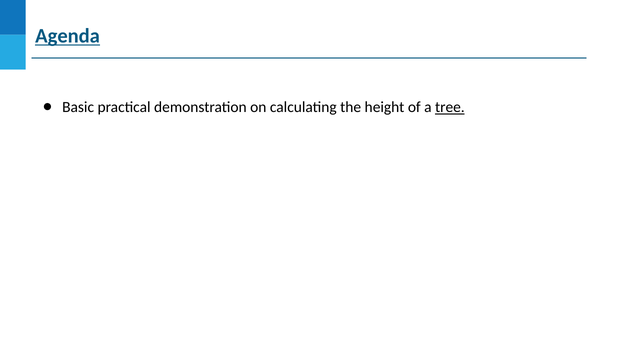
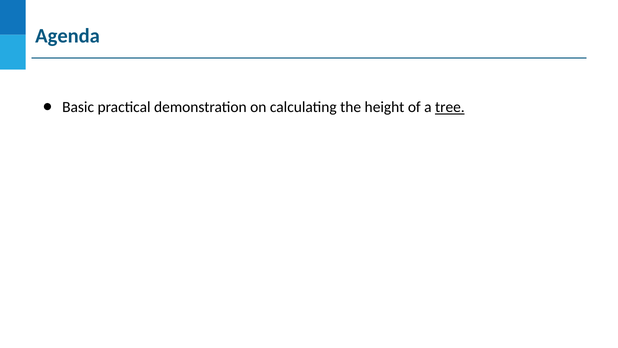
Agenda underline: present -> none (68, 36)
